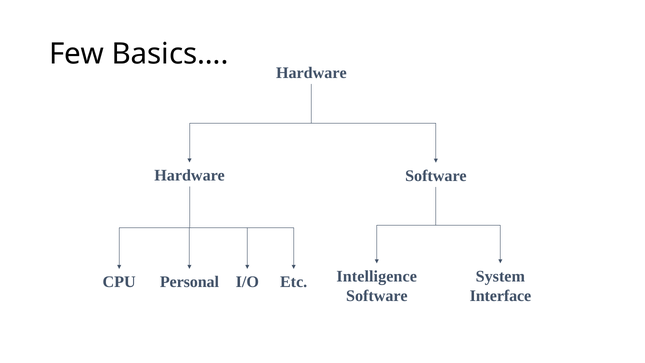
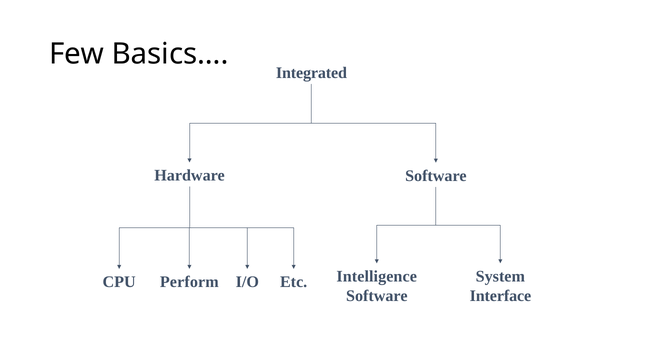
Basics… Hardware: Hardware -> Integrated (311, 73)
Personal: Personal -> Perform (189, 282)
